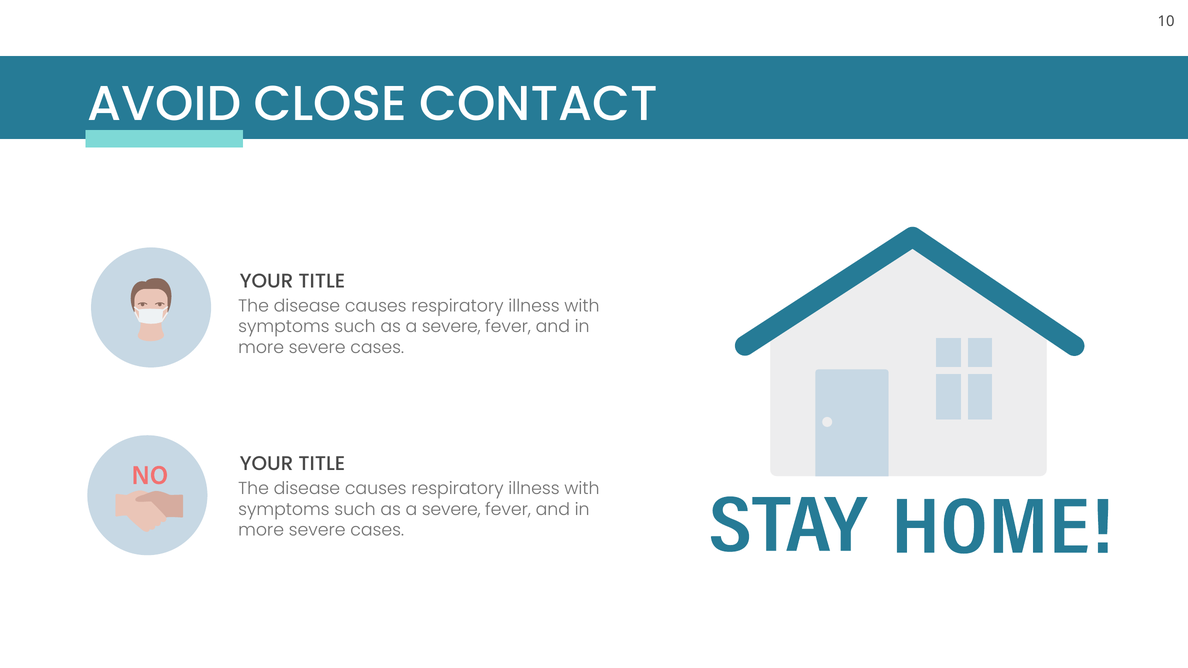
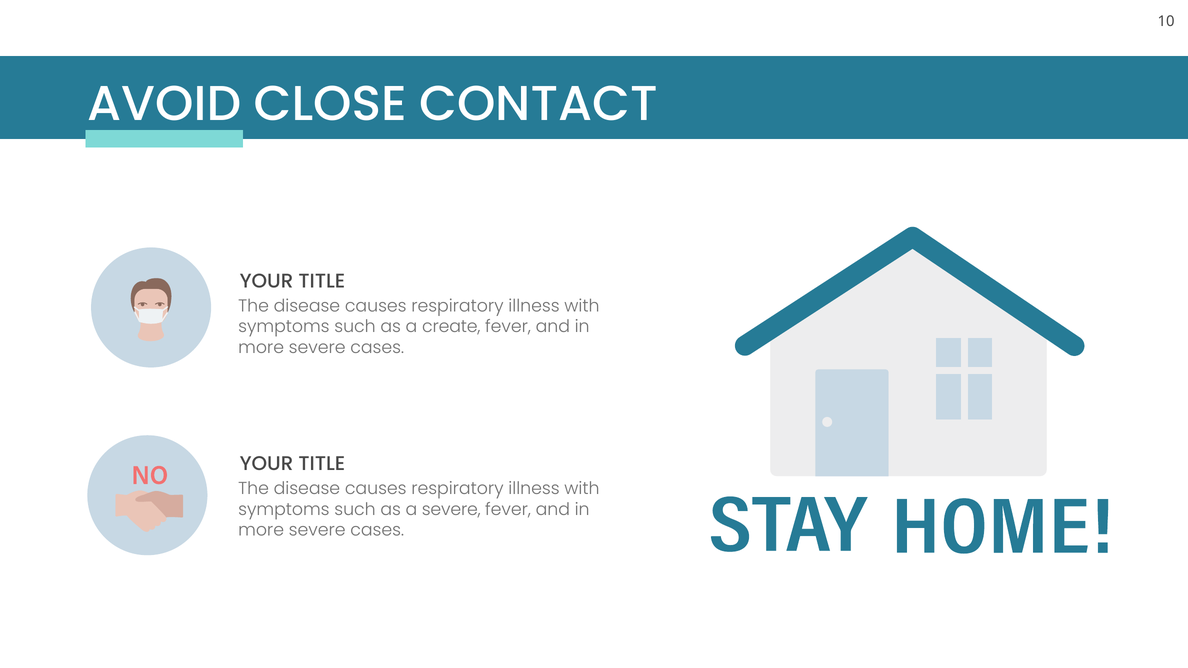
severe: severe -> create (451, 327)
